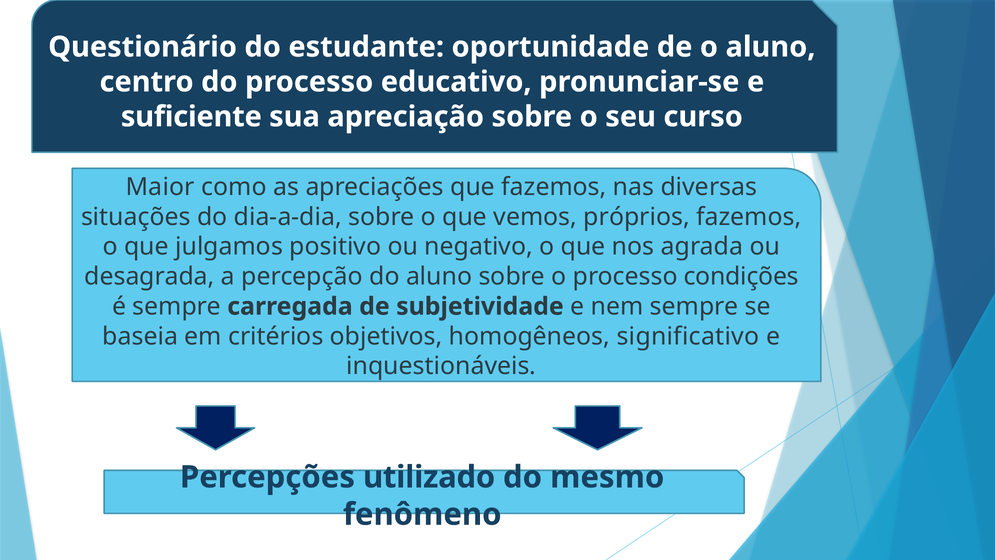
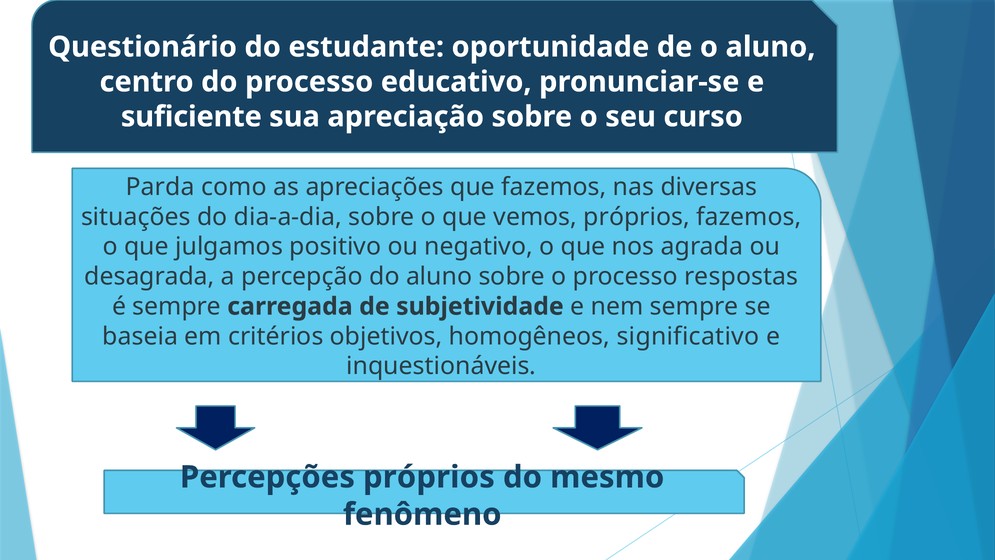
Maior: Maior -> Parda (160, 187)
condições: condições -> respostas (741, 276)
Percepções utilizado: utilizado -> próprios (429, 477)
